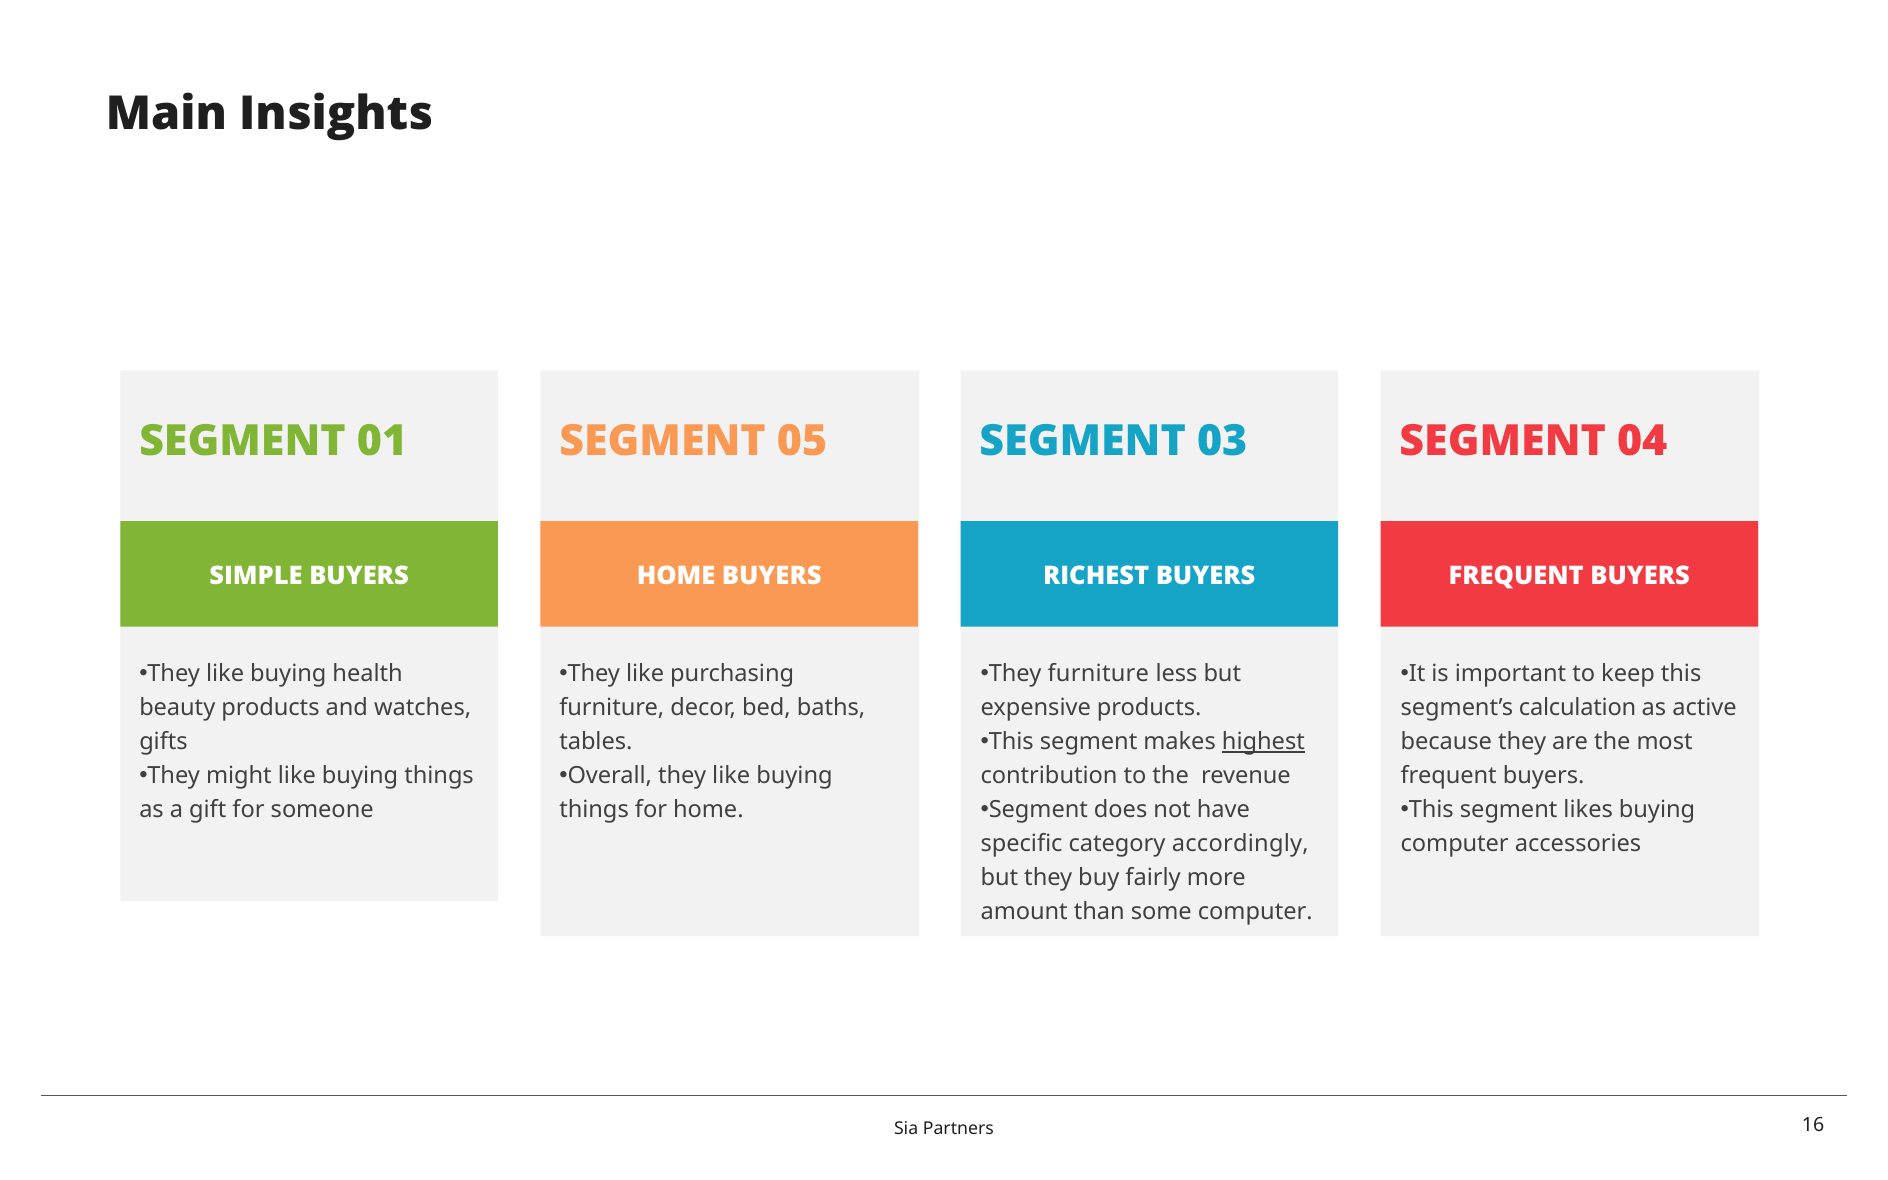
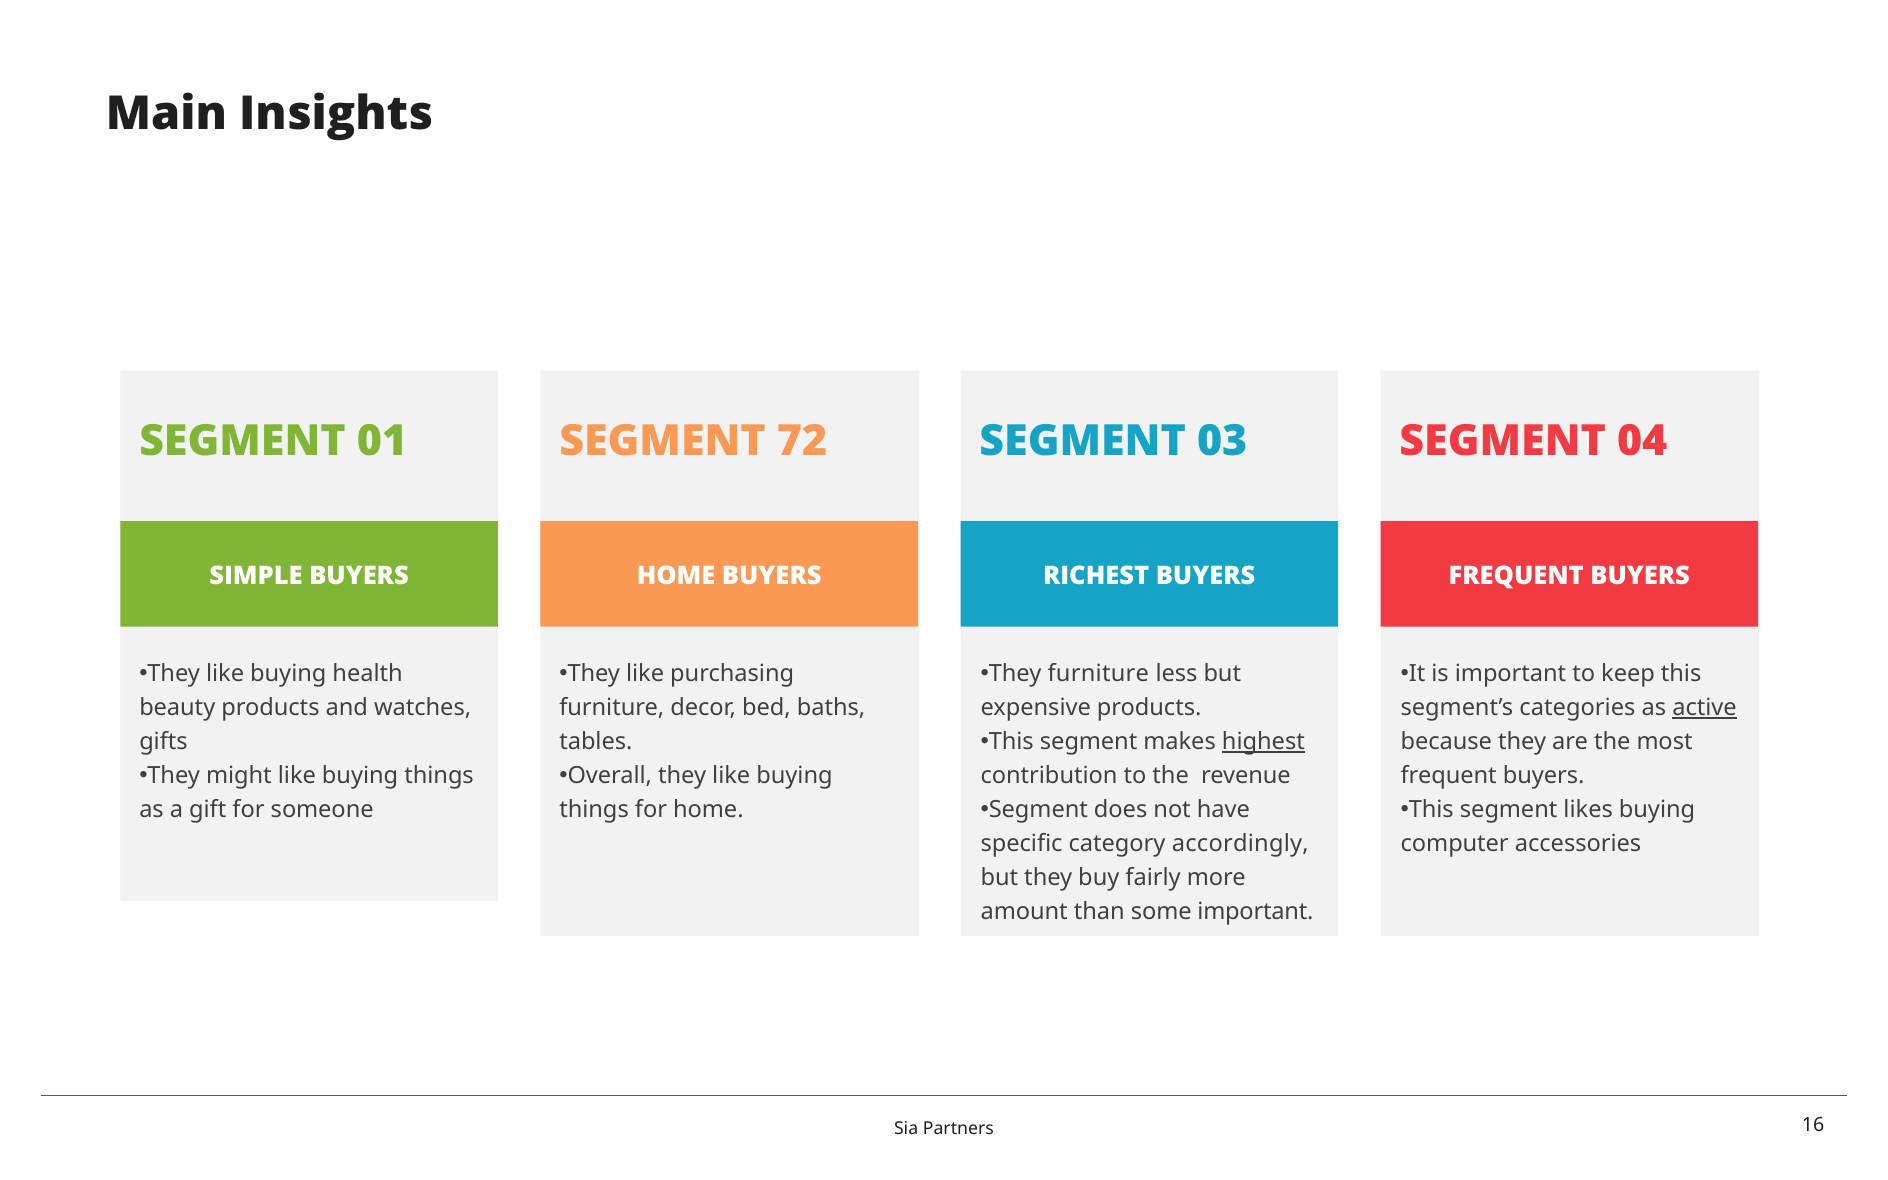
05: 05 -> 72 (802, 441)
calculation: calculation -> categories (1577, 708)
active underline: none -> present (1705, 708)
some computer: computer -> important (1255, 912)
